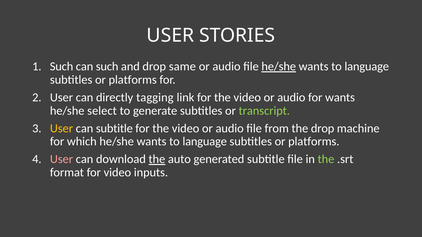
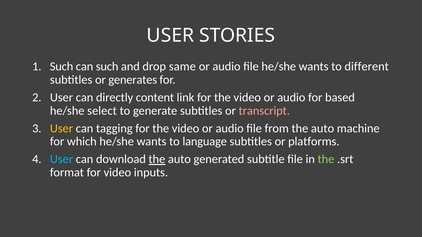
he/she underline: present -> none (279, 67)
language: language -> different (367, 67)
platforms: platforms -> generates (133, 80)
tagging: tagging -> content (155, 98)
for wants: wants -> based (340, 98)
transcript colour: light green -> pink (264, 111)
can subtitle: subtitle -> tagging (114, 129)
from the drop: drop -> auto (323, 129)
User colour: pink -> light blue (62, 159)
